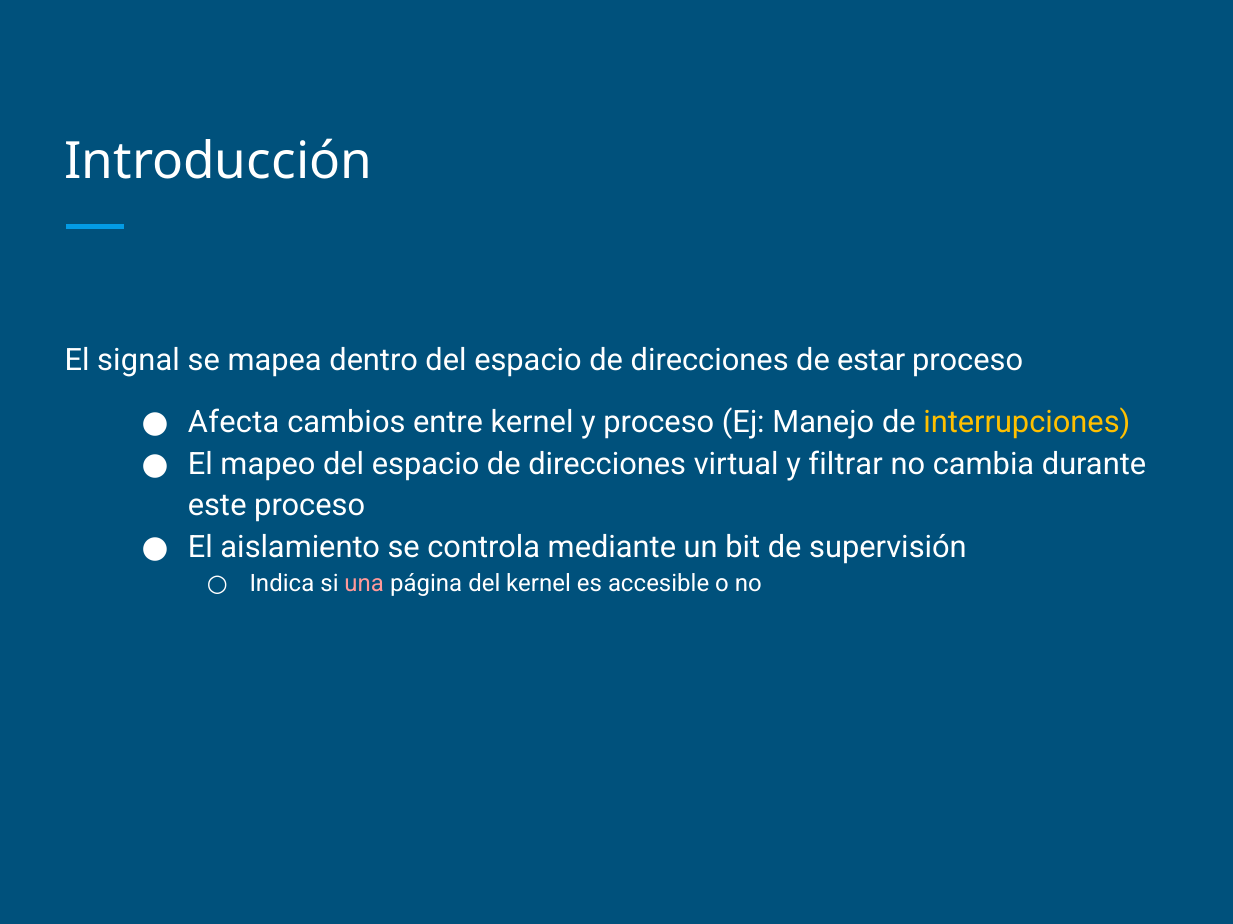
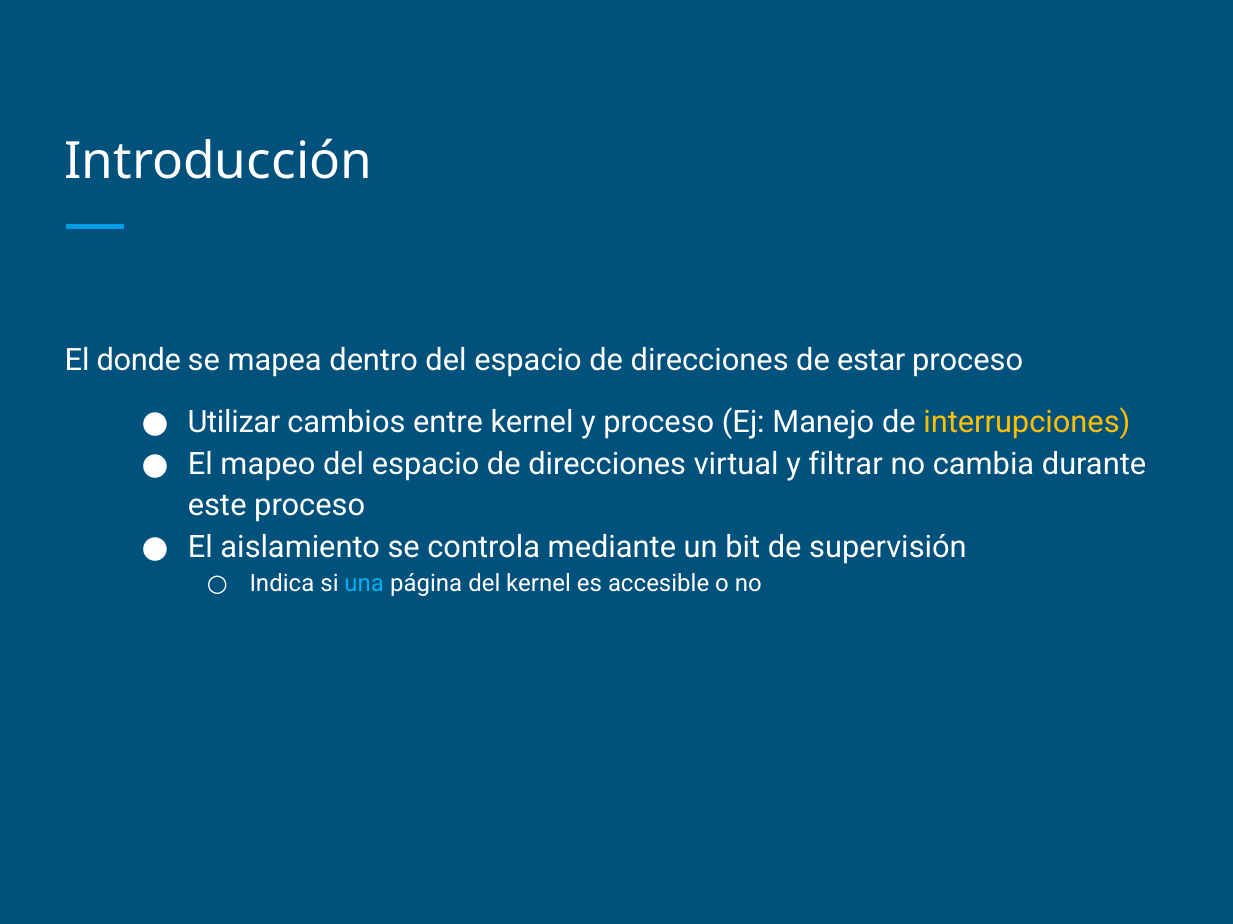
signal: signal -> donde (139, 361)
Afecta: Afecta -> Utilizar (234, 423)
una colour: pink -> light blue (364, 584)
